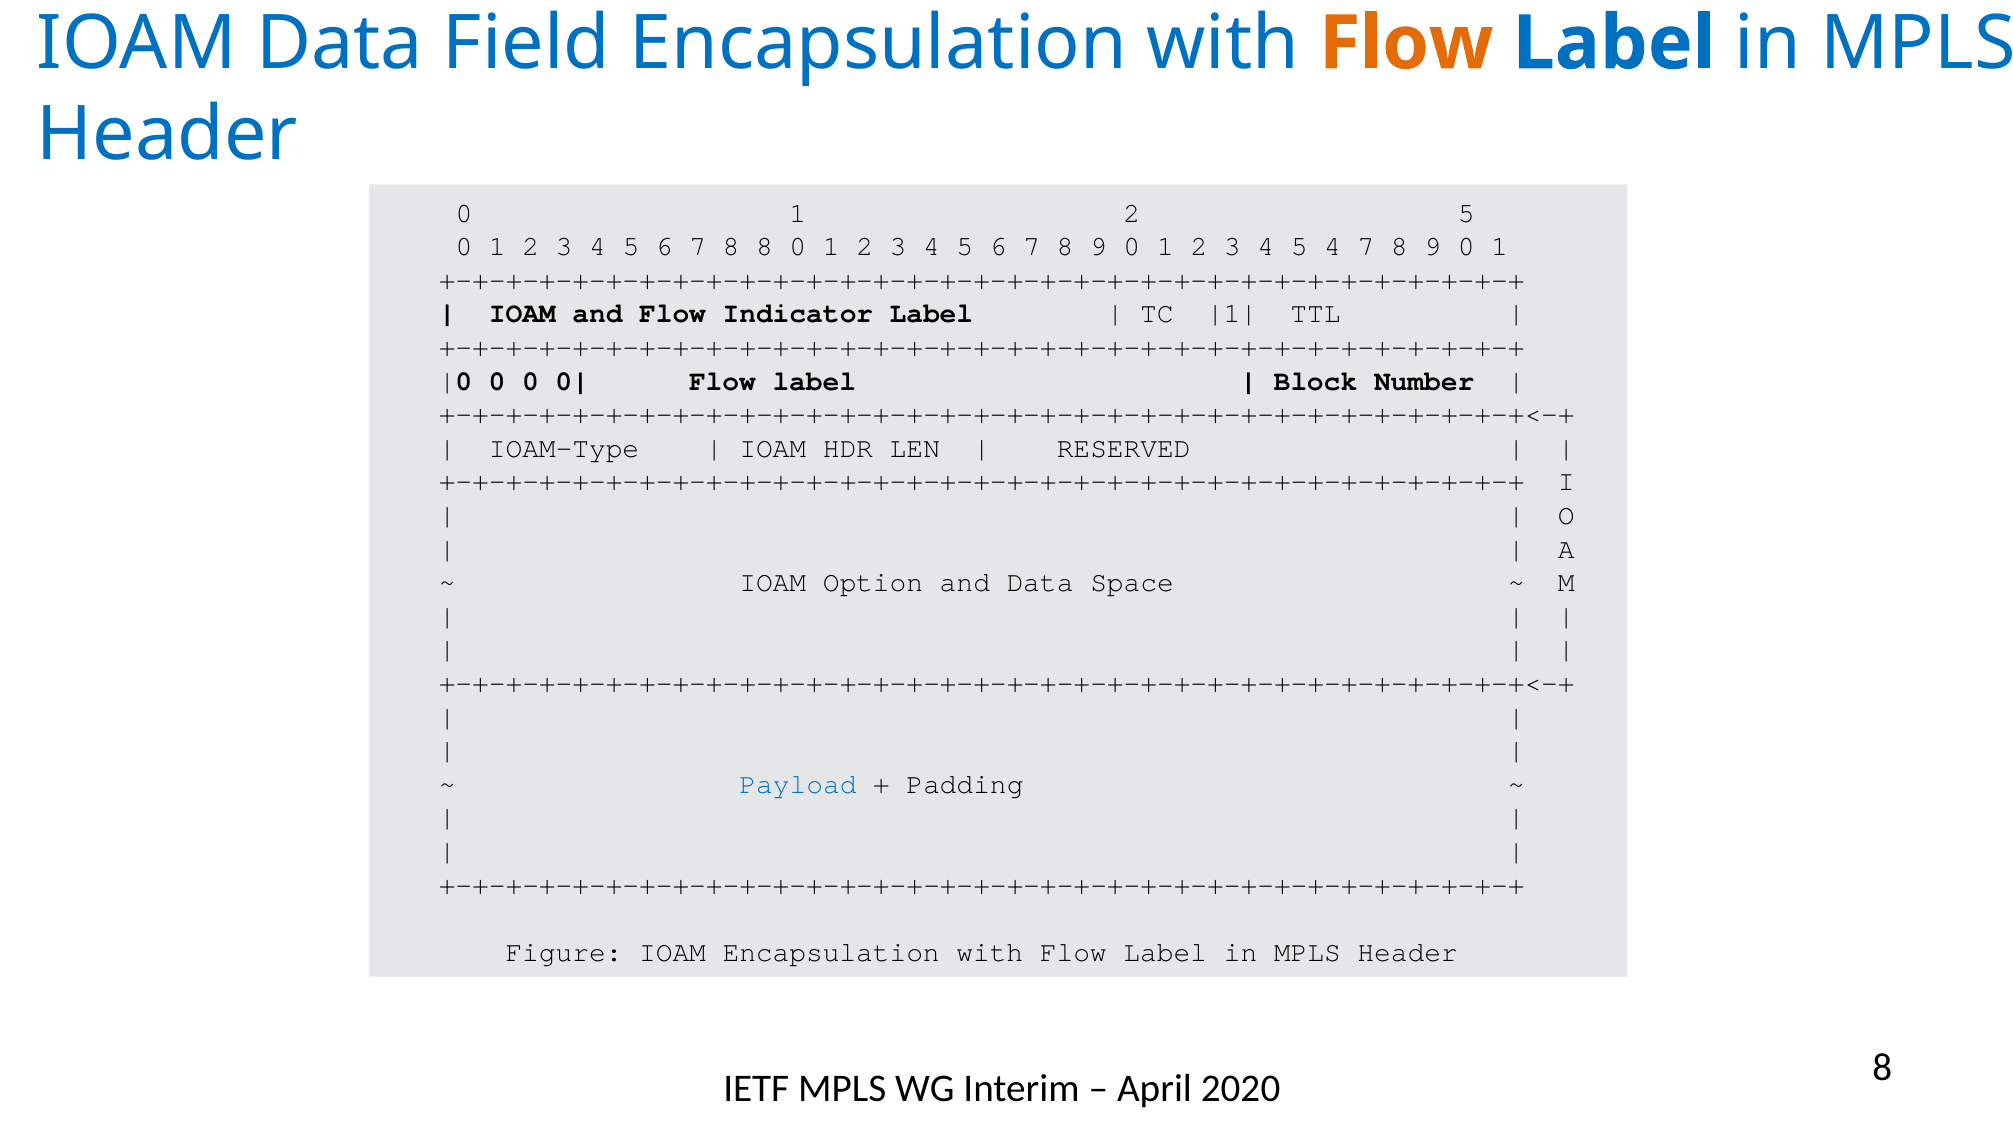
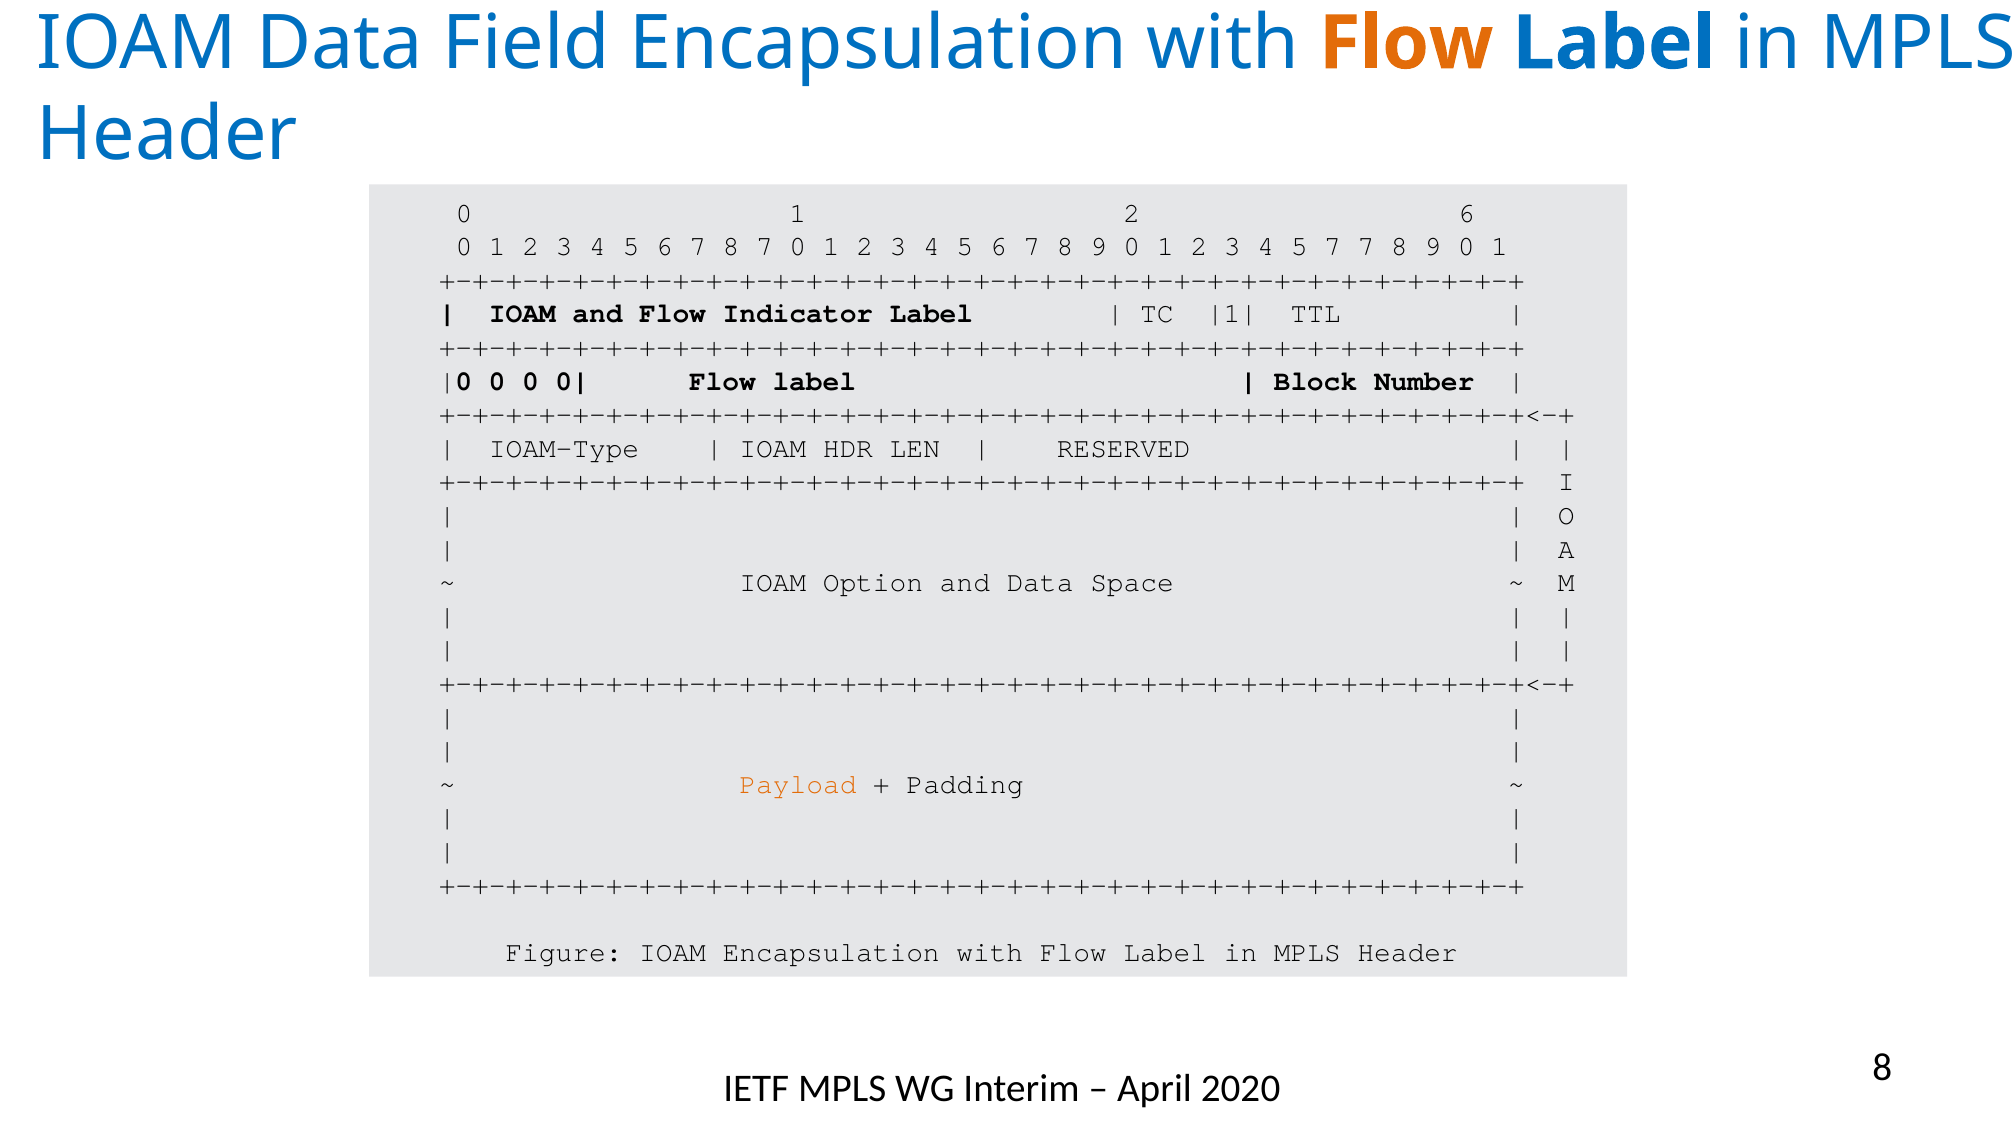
2 5: 5 -> 6 (1466, 213)
8 8: 8 -> 7 (765, 247)
5 4: 4 -> 7 (1332, 247)
Payload colour: blue -> orange (798, 784)
